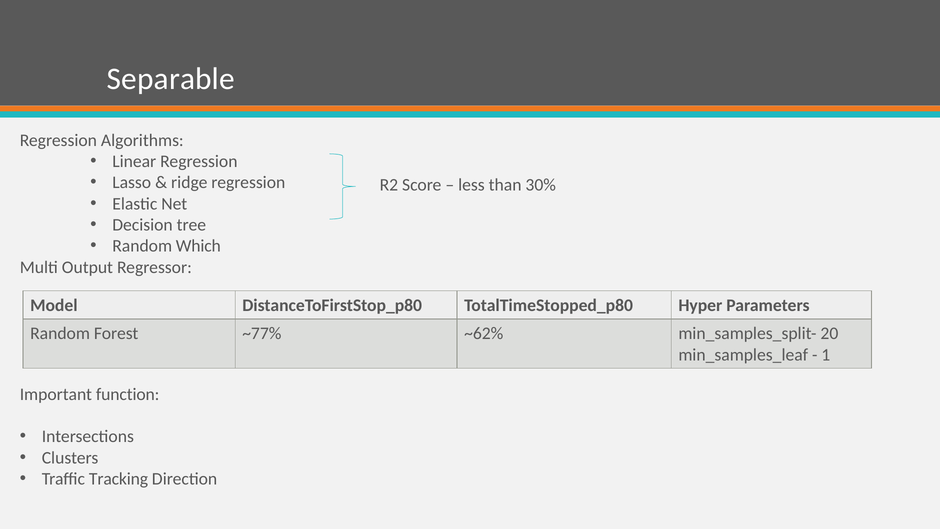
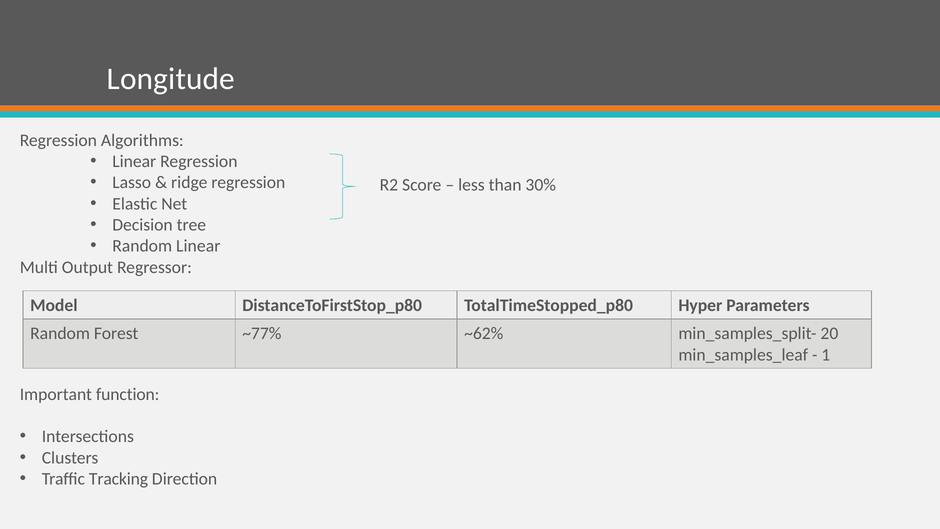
Separable: Separable -> Longitude (171, 79)
Random Which: Which -> Linear (198, 246)
